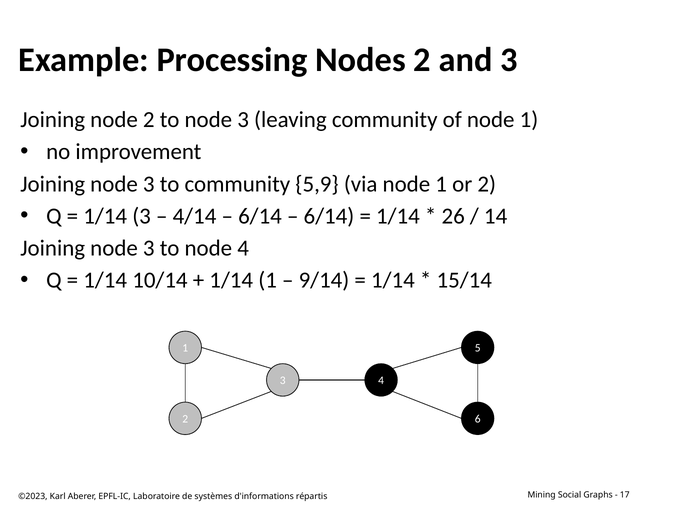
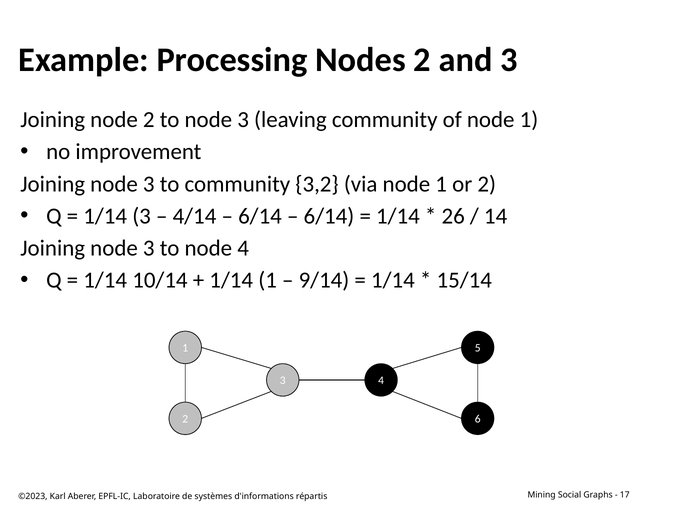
5,9: 5,9 -> 3,2 (317, 184)
